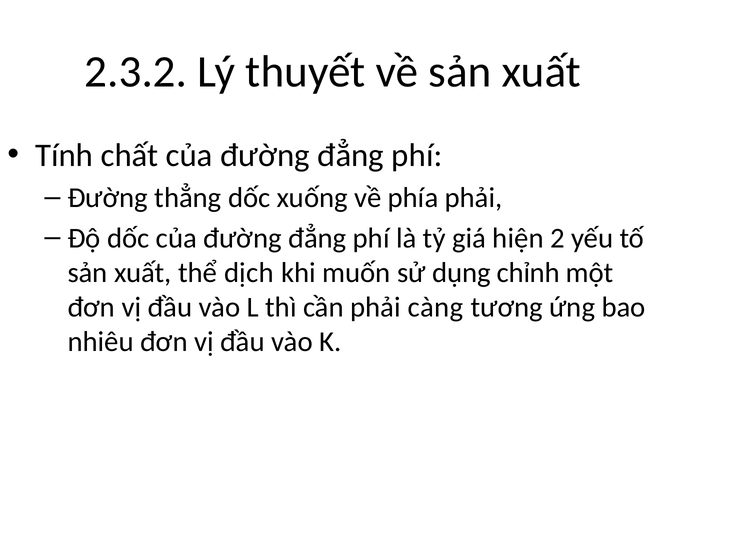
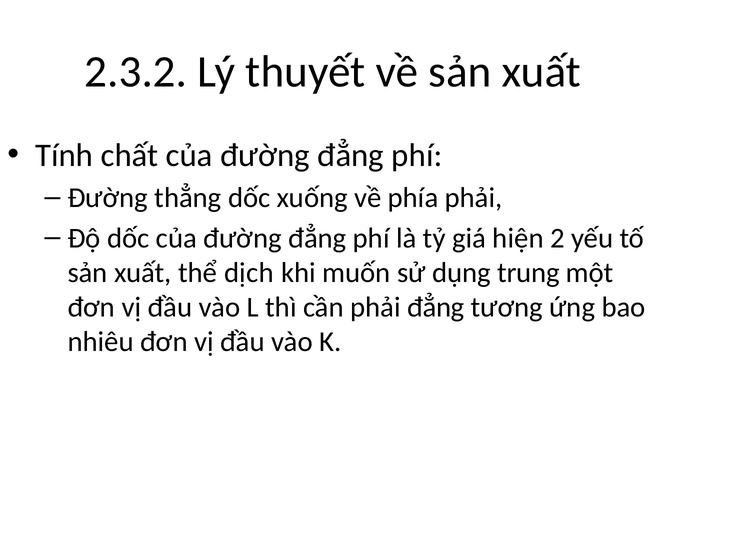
chỉnh: chỉnh -> trung (528, 273)
phải càng: càng -> đẳng (436, 307)
